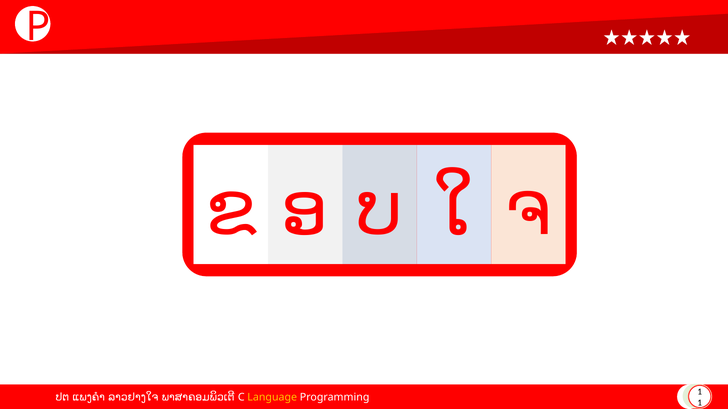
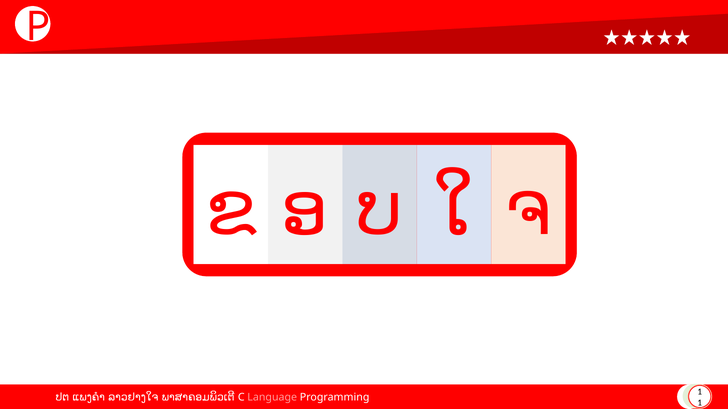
Language colour: yellow -> pink (272, 398)
